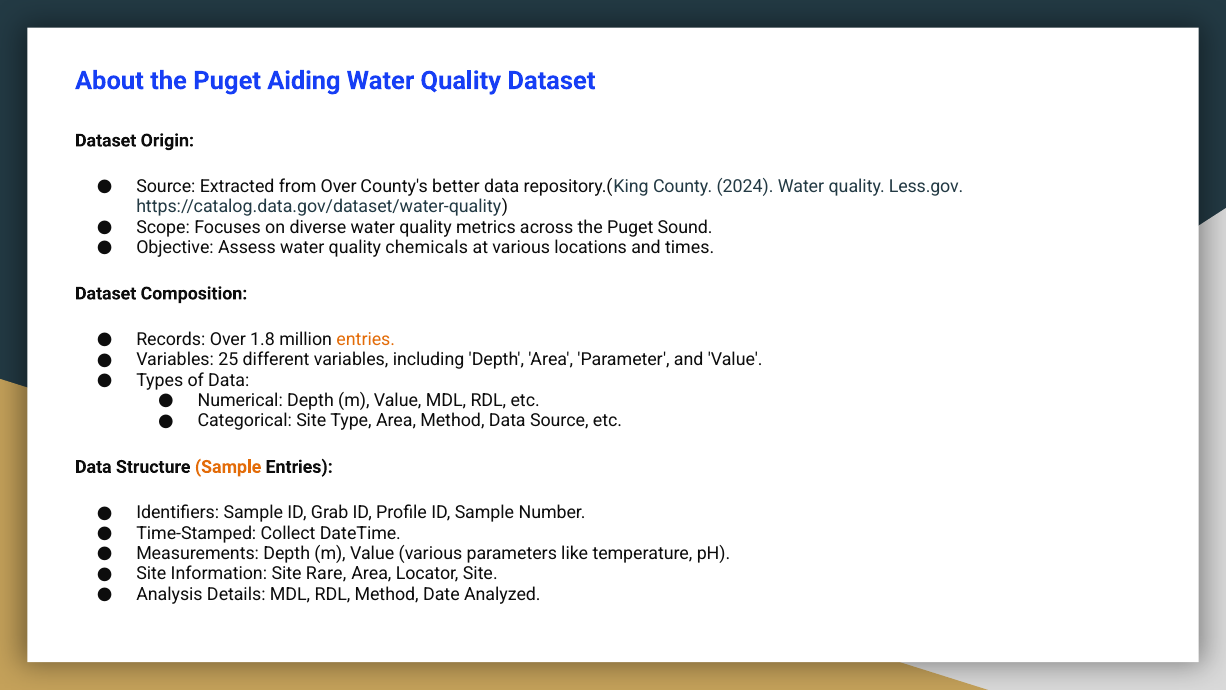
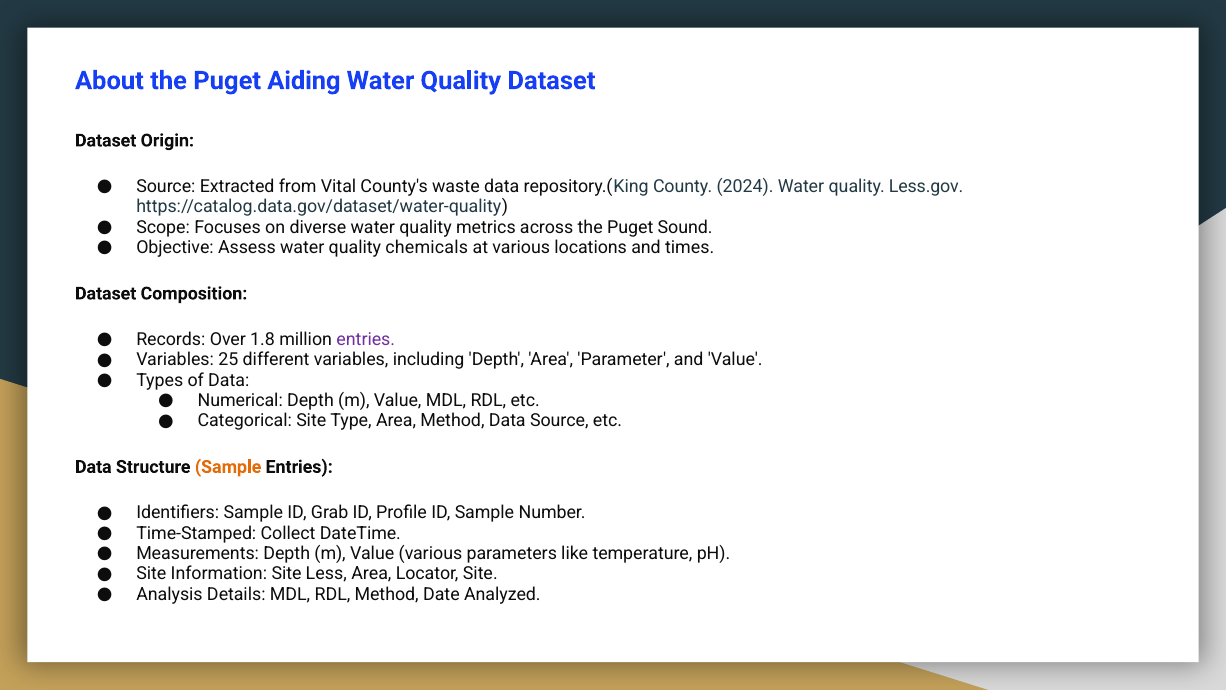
from Over: Over -> Vital (339, 186)
better: better -> waste (456, 186)
entries colour: orange -> purple (366, 339)
Rare: Rare -> Less (326, 574)
